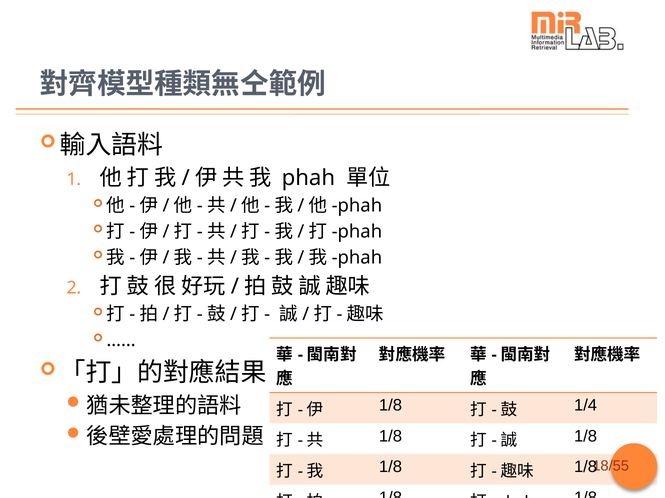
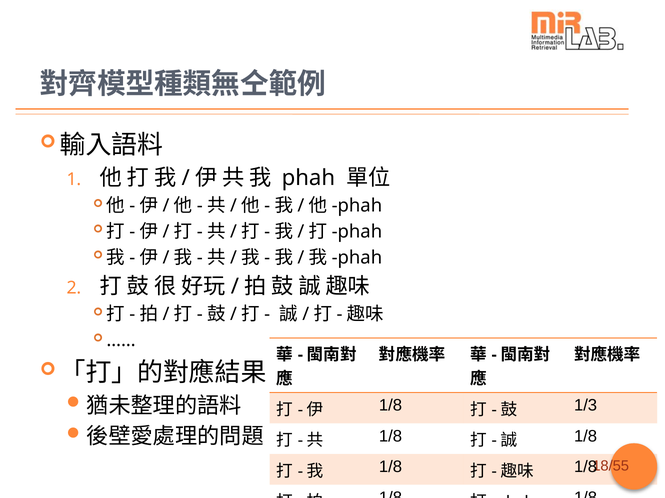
1/4: 1/4 -> 1/3 (586, 406)
